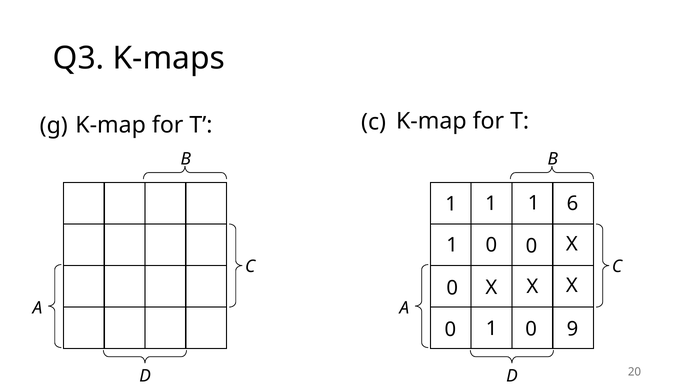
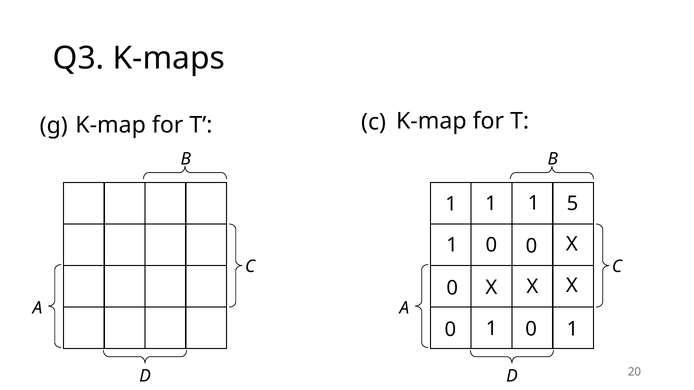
6: 6 -> 5 (572, 204)
9: 9 -> 1 (572, 329)
